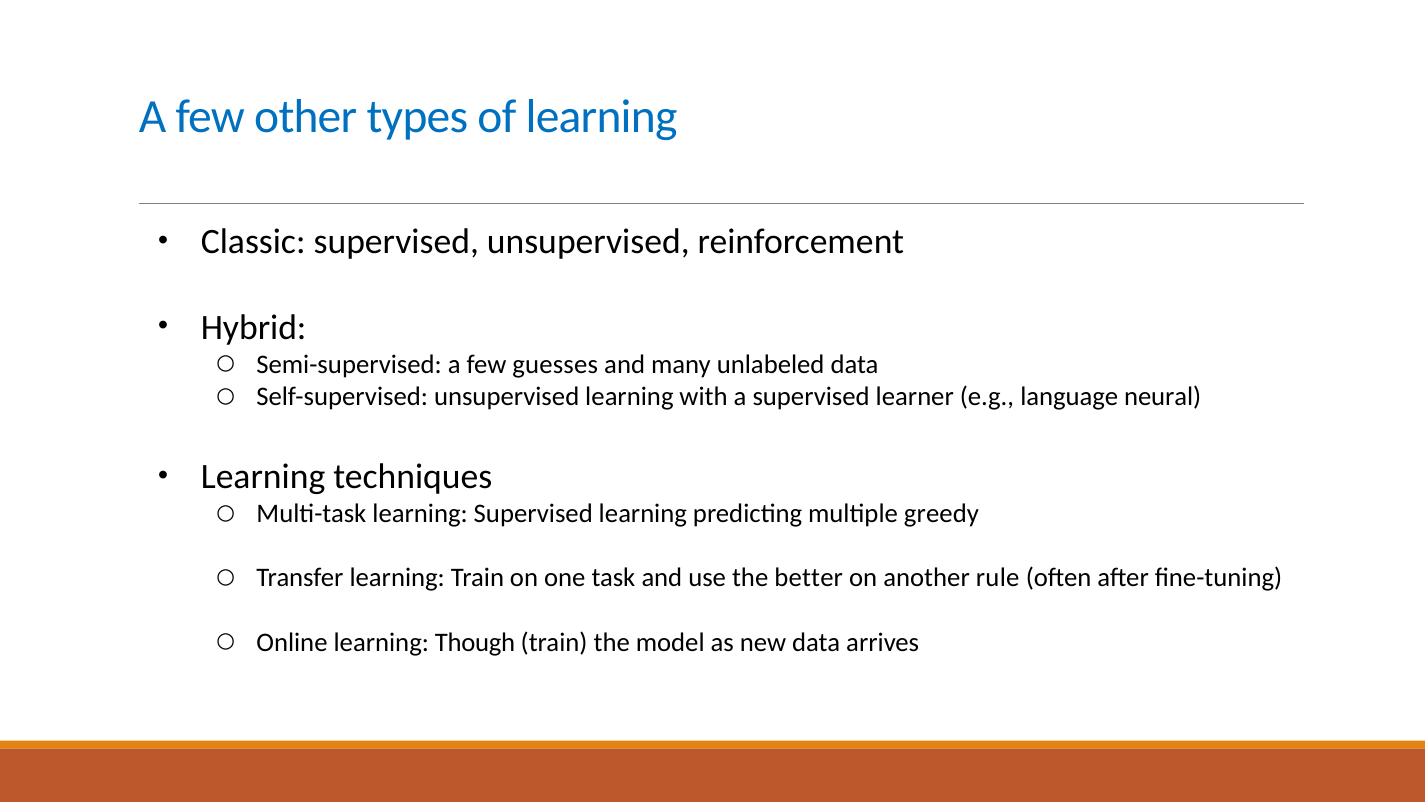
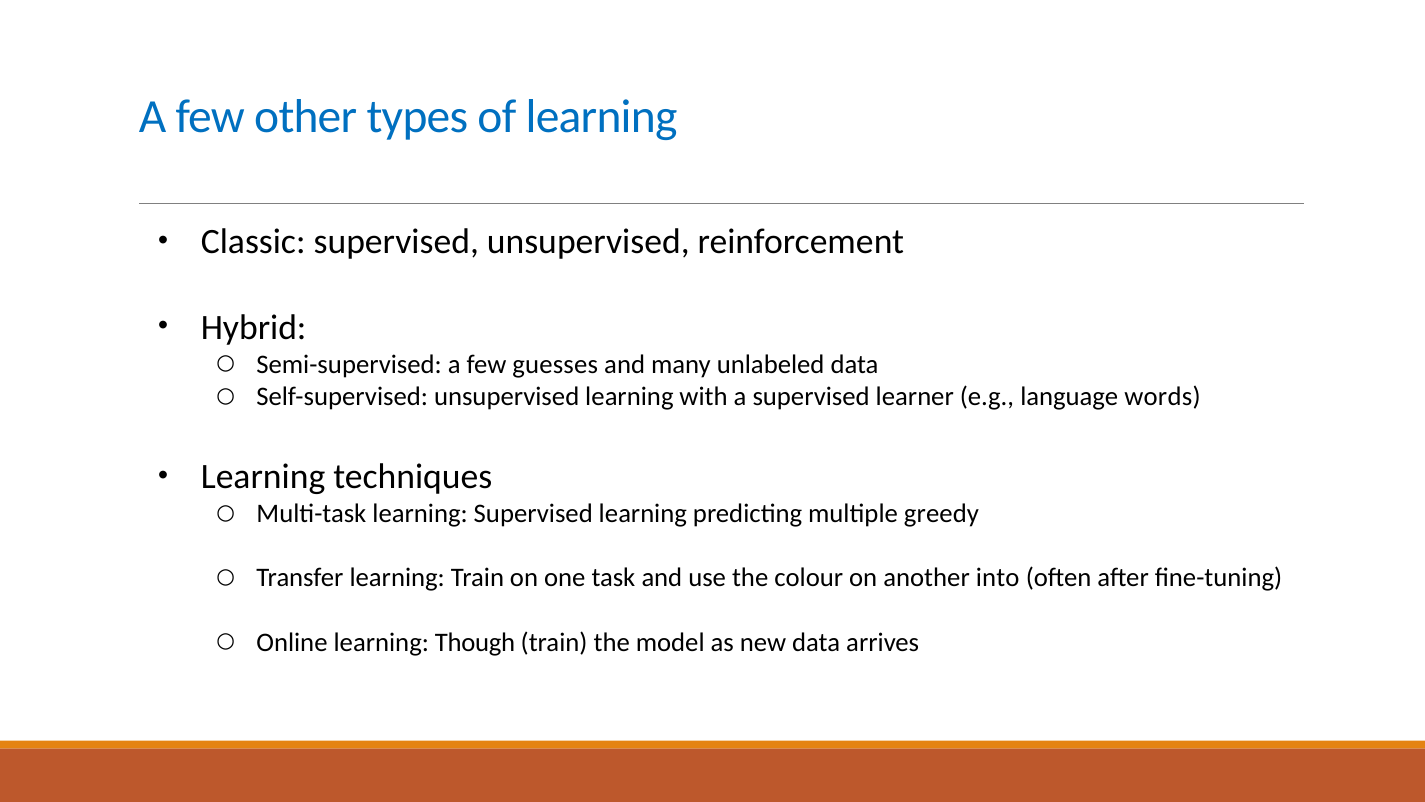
neural: neural -> words (1162, 396)
better: better -> colour (809, 578)
rule: rule -> into (998, 578)
